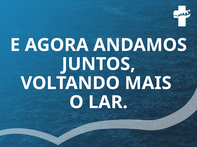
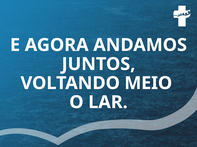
MAIS: MAIS -> MEIO (148, 84)
